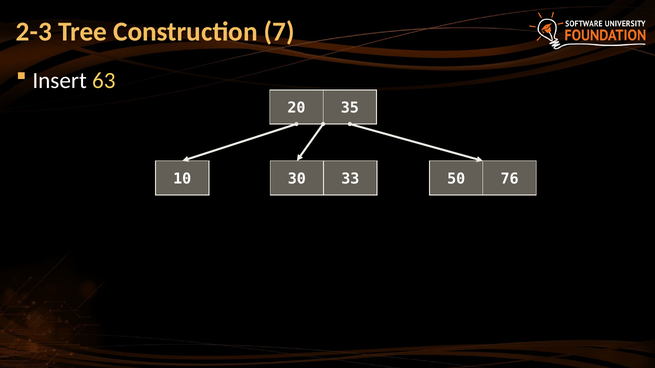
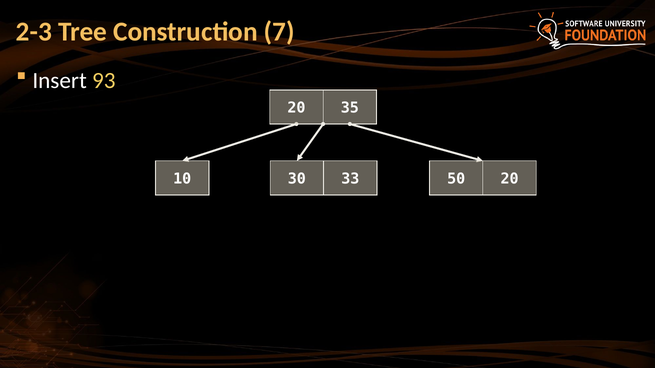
63: 63 -> 93 (104, 81)
50 76: 76 -> 20 (510, 179)
